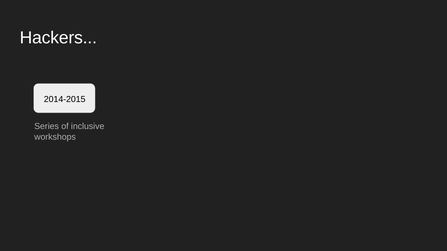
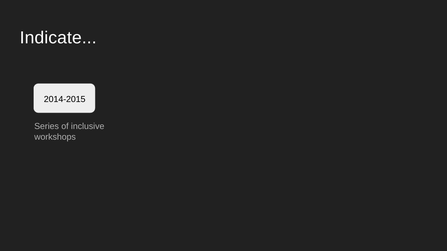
Hackers: Hackers -> Indicate (58, 38)
